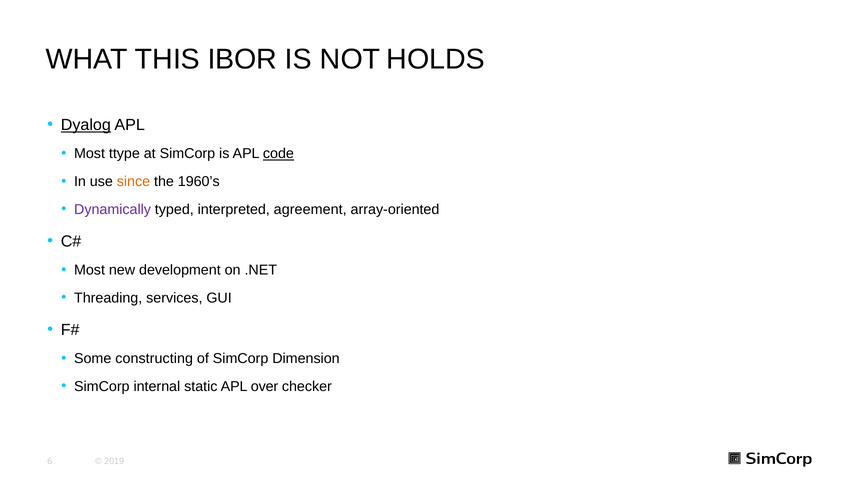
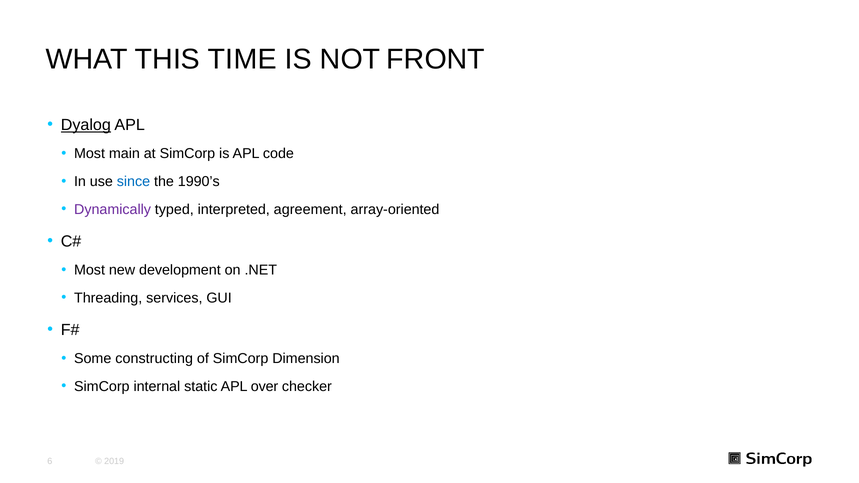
IBOR: IBOR -> TIME (242, 59)
HOLDS: HOLDS -> FRONT (436, 59)
ttype: ttype -> main (124, 154)
code underline: present -> none (278, 154)
since colour: orange -> blue (133, 182)
1960’s: 1960’s -> 1990’s (199, 182)
